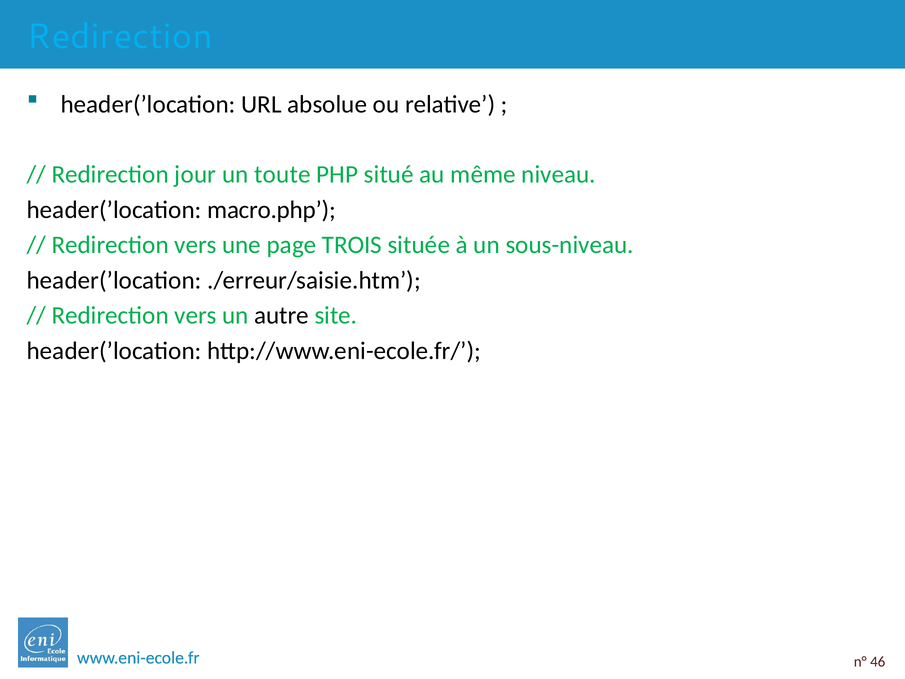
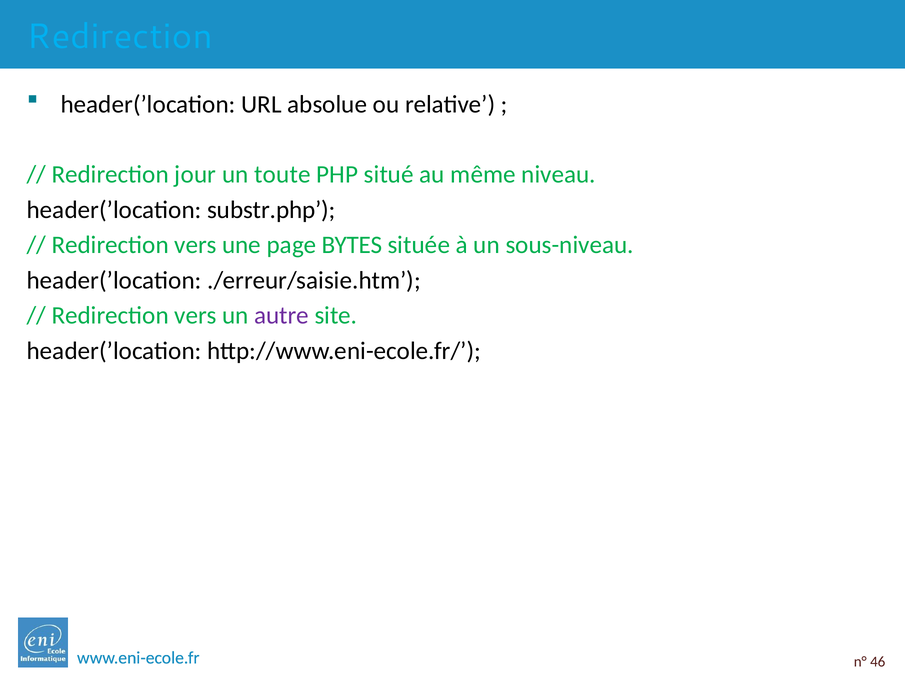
macro.php: macro.php -> substr.php (271, 210)
TROIS: TROIS -> BYTES (352, 245)
autre colour: black -> purple (282, 315)
